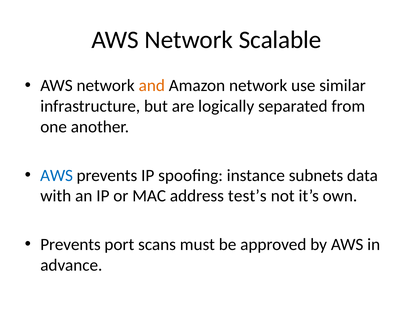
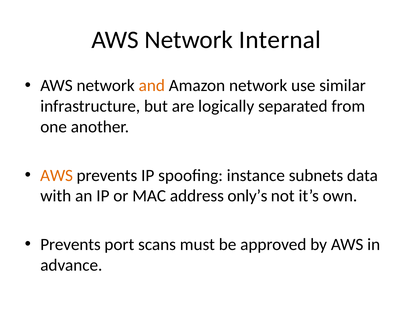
Scalable: Scalable -> Internal (280, 40)
AWS colour: blue -> orange (57, 176)
test’s: test’s -> only’s (247, 196)
